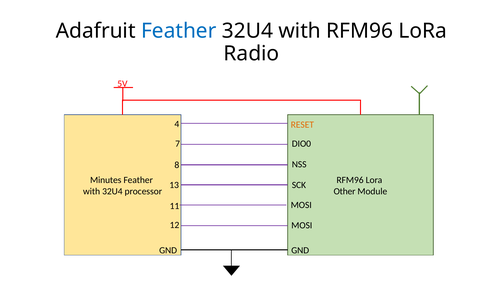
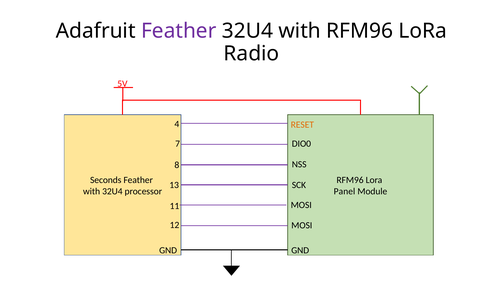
Feather colour: blue -> purple (179, 31)
Minutes: Minutes -> Seconds (106, 180)
Other: Other -> Panel (344, 191)
